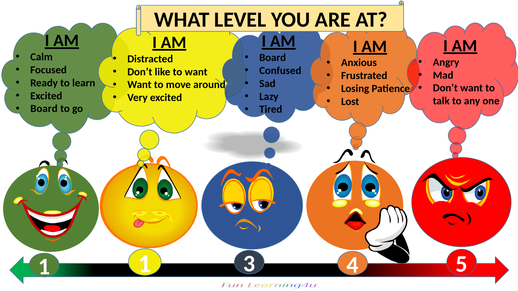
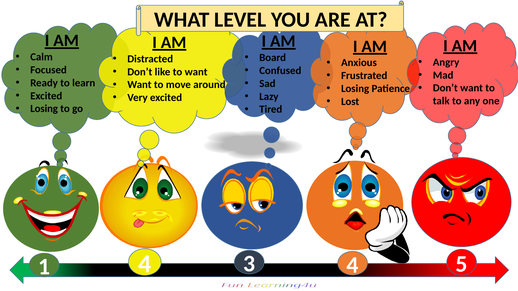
Board: Board -> Losing (44, 109)
1 1: 1 -> 4 (145, 264)
